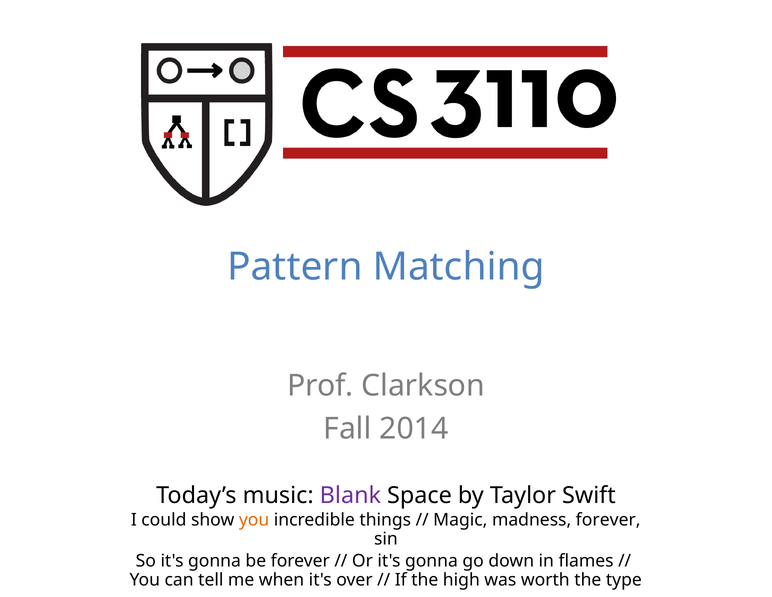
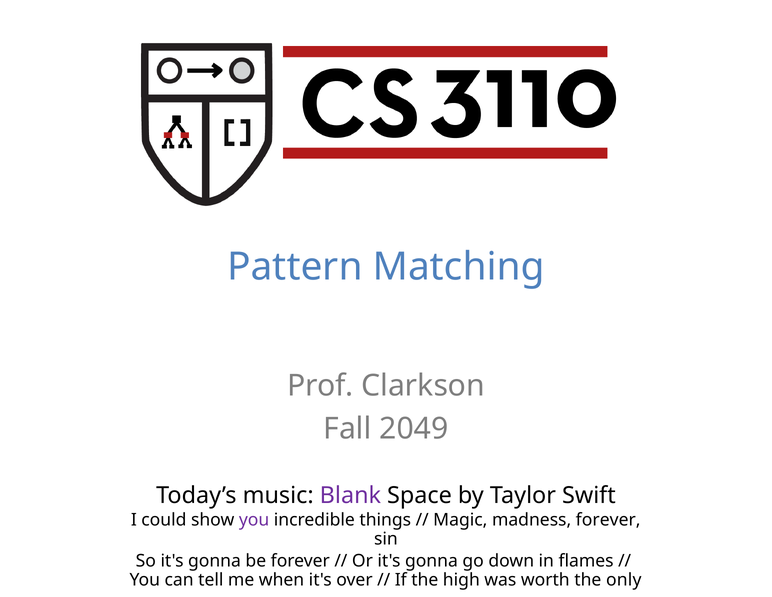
2014: 2014 -> 2049 (414, 429)
you colour: orange -> purple (254, 520)
type: type -> only (624, 580)
